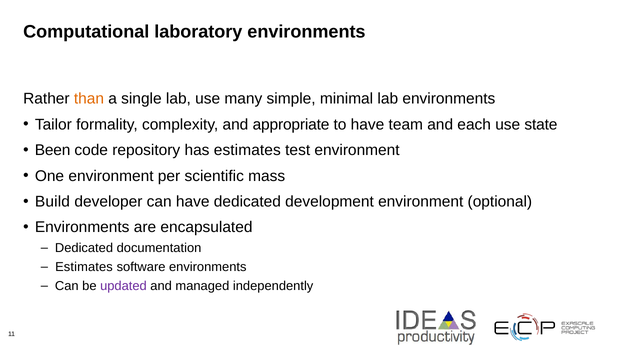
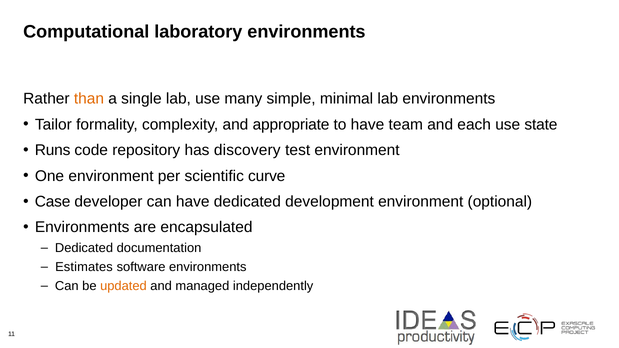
Been: Been -> Runs (53, 150)
has estimates: estimates -> discovery (247, 150)
mass: mass -> curve (267, 176)
Build: Build -> Case (53, 202)
updated colour: purple -> orange (123, 286)
